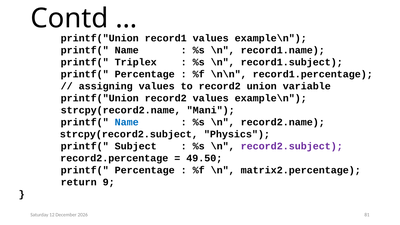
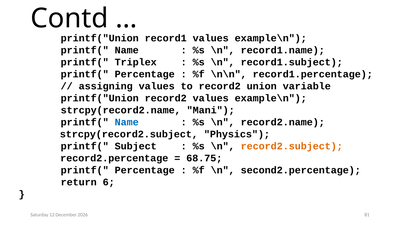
record2.subject colour: purple -> orange (292, 146)
49.50: 49.50 -> 68.75 (204, 158)
matrix2.percentage: matrix2.percentage -> second2.percentage (301, 170)
9: 9 -> 6 (109, 182)
